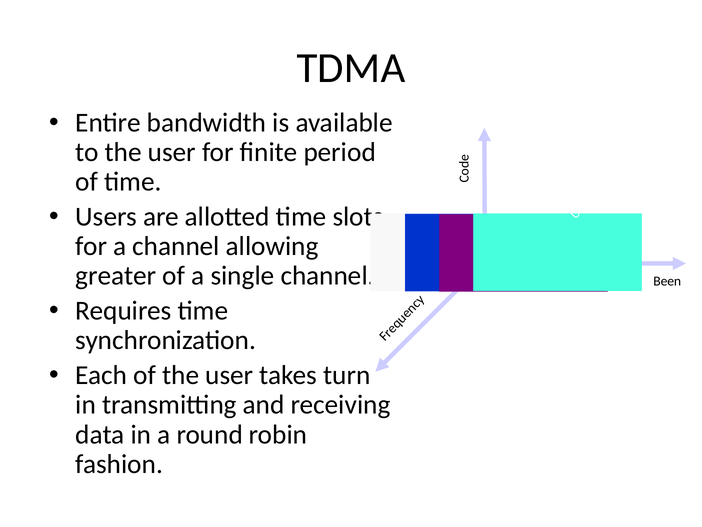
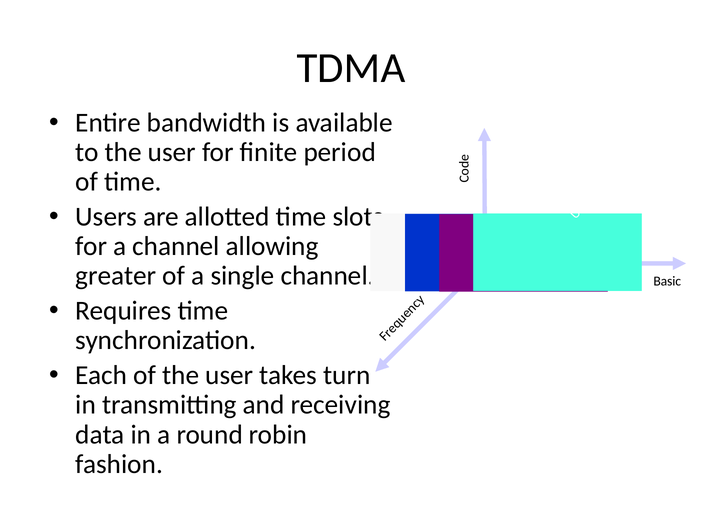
Been: Been -> Basic (667, 281)
